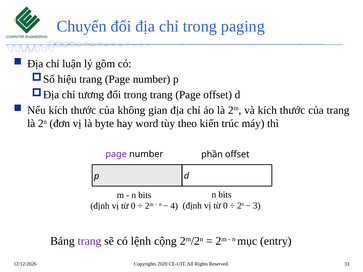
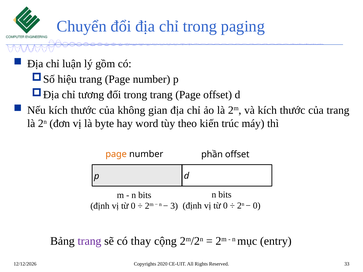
page colour: purple -> orange (116, 154)
3: 3 -> 0 (257, 206)
4: 4 -> 3 (174, 206)
lệnh: lệnh -> thay (141, 241)
